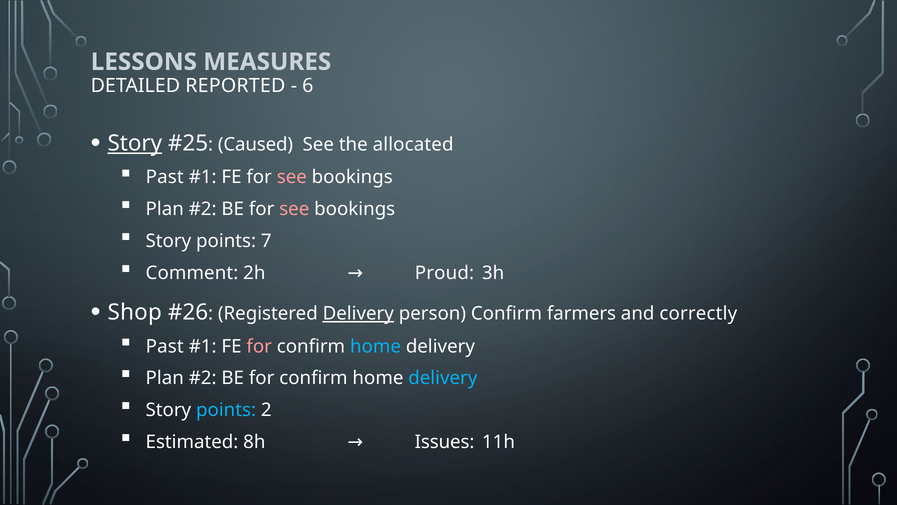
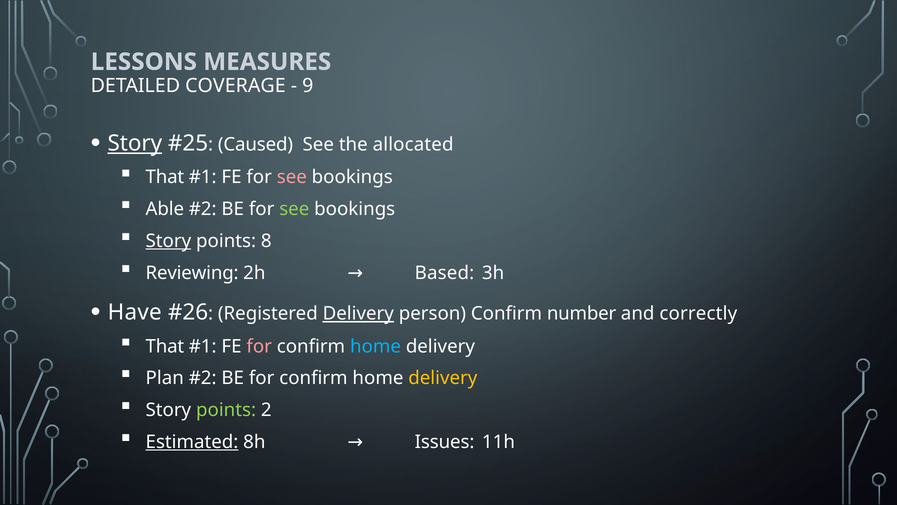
REPORTED: REPORTED -> COVERAGE (235, 86)
6: 6 -> 9 (308, 86)
Past: Past -> That (165, 177)
Plan: Plan -> Able (165, 209)
see colour: pink -> light green (294, 209)
Story underline: none -> present (168, 241)
7: 7 -> 8 (266, 241)
Comment: Comment -> Reviewing (192, 273)
Proud: Proud -> Based (444, 273)
Shop: Shop -> Have (135, 312)
farmers: farmers -> number (582, 313)
Past: Past -> That (165, 346)
delivery colour: light blue -> yellow (443, 378)
points colour: light blue -> light green (226, 410)
Estimated underline: none -> present (192, 441)
